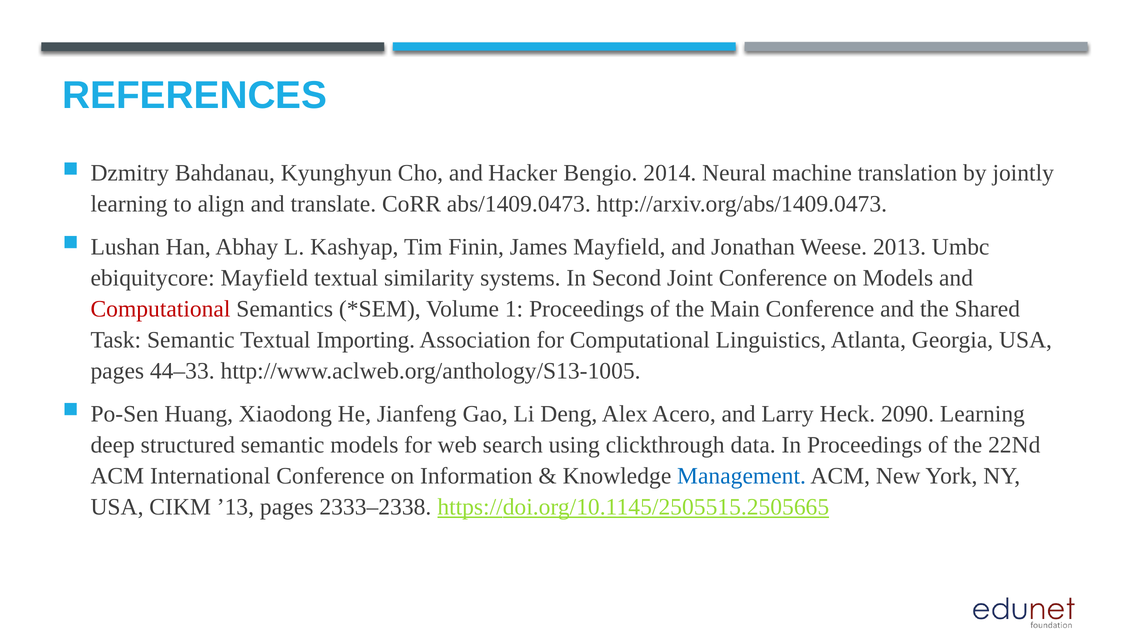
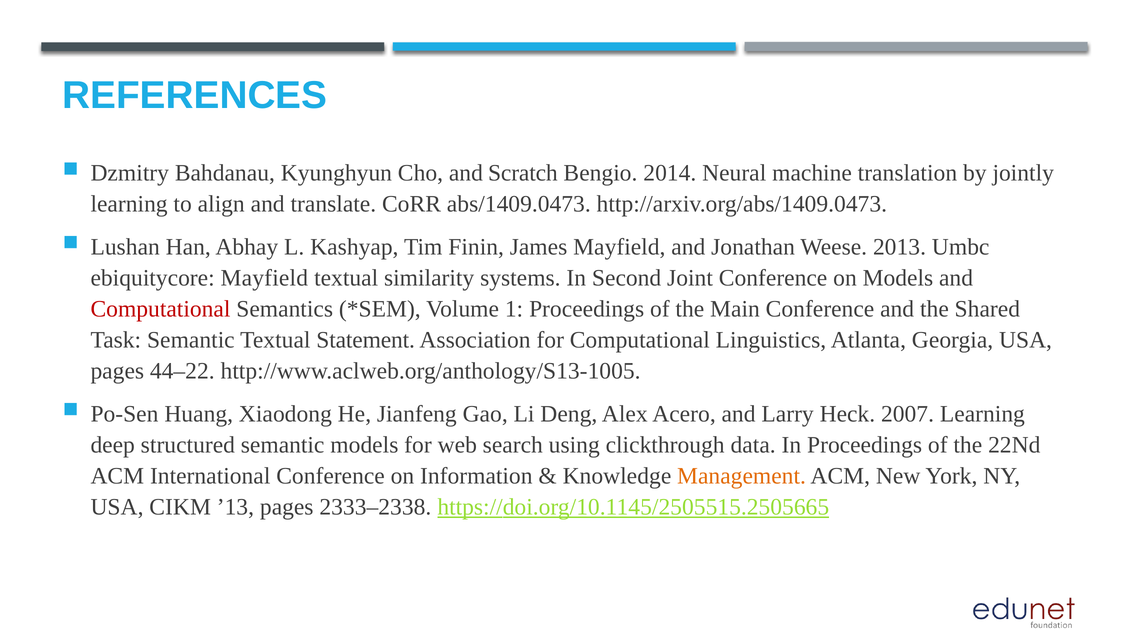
Hacker: Hacker -> Scratch (523, 173)
Importing: Importing -> Statement (366, 340)
44–33: 44–33 -> 44–22 (182, 371)
2090: 2090 -> 2007 (908, 414)
Management colour: blue -> orange (742, 476)
